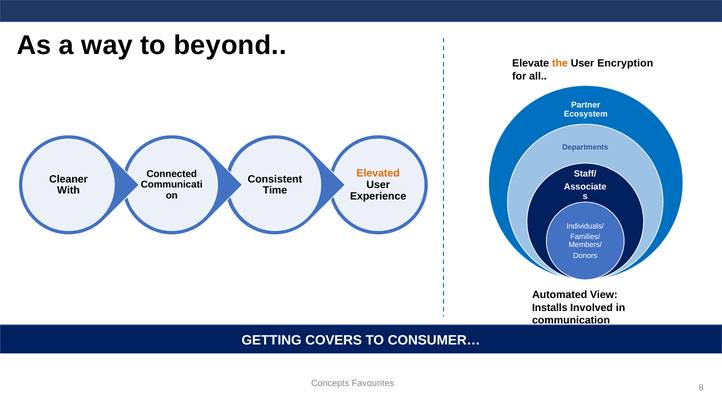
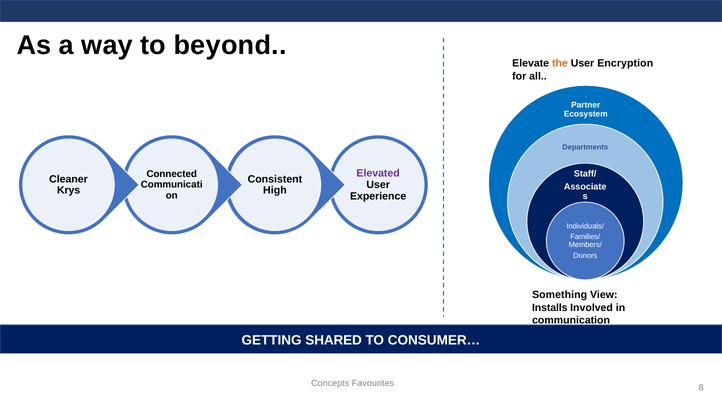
Elevated colour: orange -> purple (378, 173)
With: With -> Krys (69, 191)
Time: Time -> High (275, 191)
Automated: Automated -> Something (560, 295)
COVERS: COVERS -> SHARED (334, 340)
